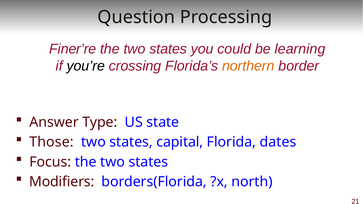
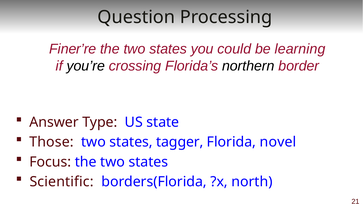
northern colour: orange -> black (248, 66)
capital: capital -> tagger (180, 142)
dates: dates -> novel (278, 142)
Modifiers: Modifiers -> Scientific (62, 182)
